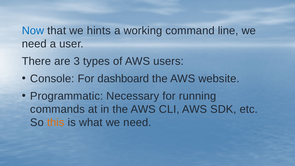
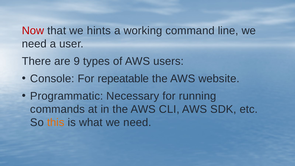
Now colour: blue -> red (33, 31)
3: 3 -> 9 (77, 61)
dashboard: dashboard -> repeatable (123, 79)
